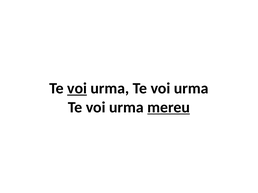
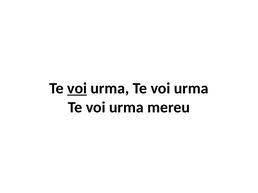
mereu underline: present -> none (169, 108)
